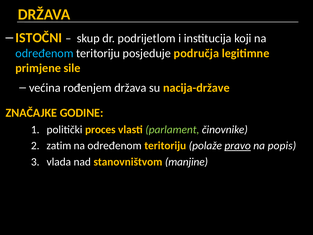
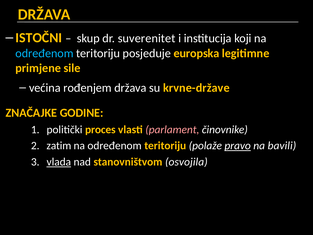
podrijetlom: podrijetlom -> suverenitet (147, 38)
područja: područja -> europska (197, 53)
nacija-države: nacija-države -> krvne-države (196, 88)
parlament colour: light green -> pink (172, 129)
popis: popis -> bavili (282, 146)
vlada underline: none -> present (59, 162)
manjine: manjine -> osvojila (186, 162)
